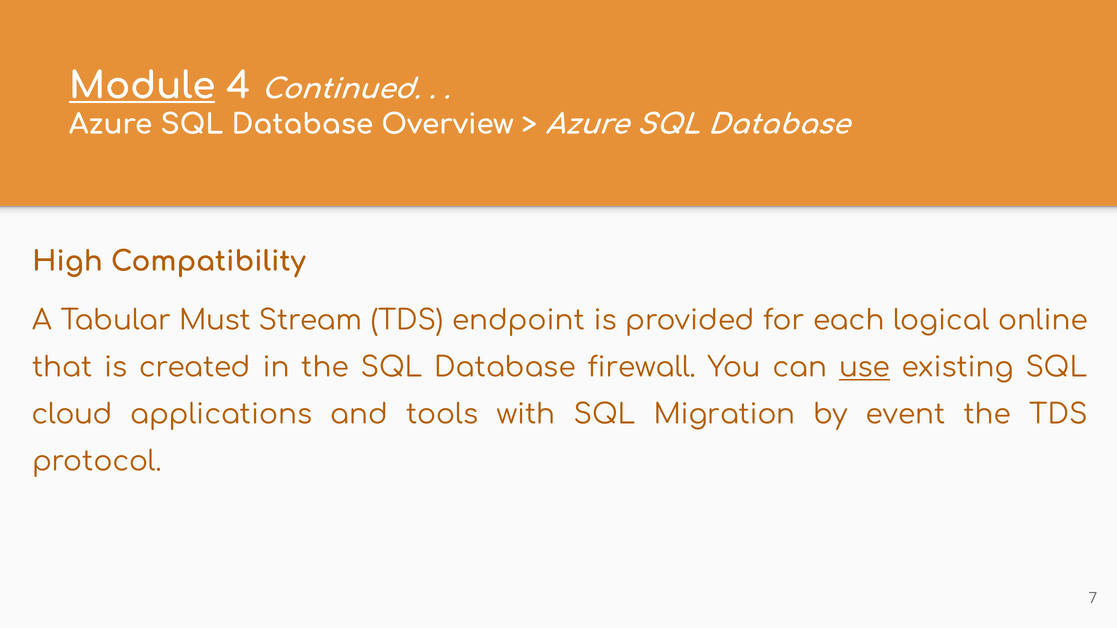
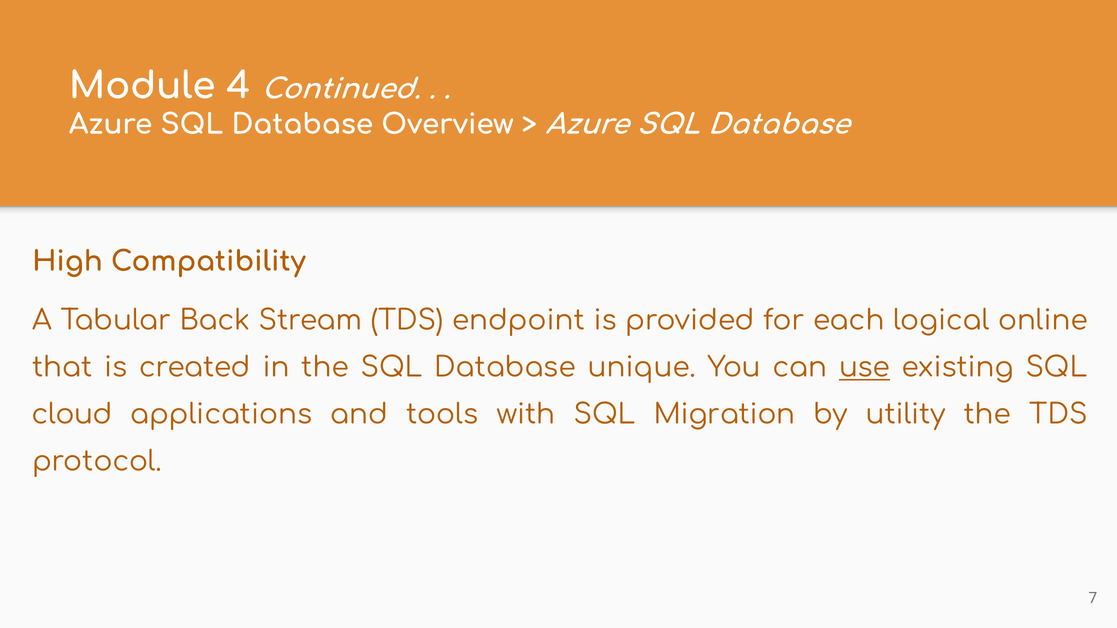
Module underline: present -> none (142, 86)
Must: Must -> Back (215, 321)
firewall: firewall -> unique (642, 368)
event: event -> utility (906, 415)
